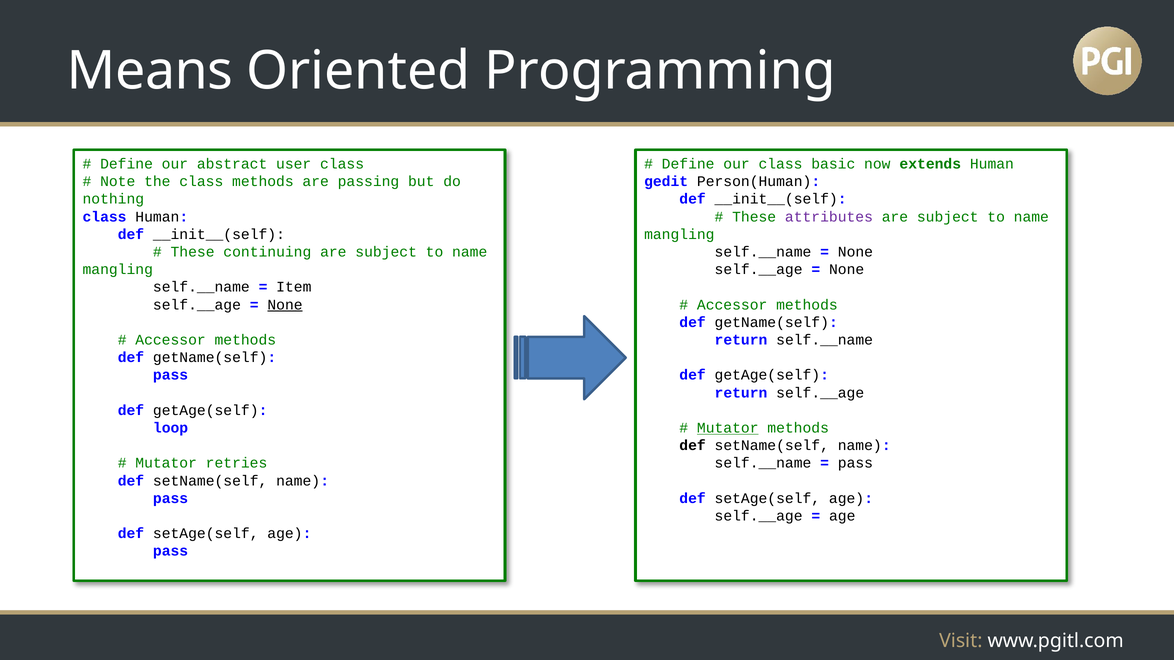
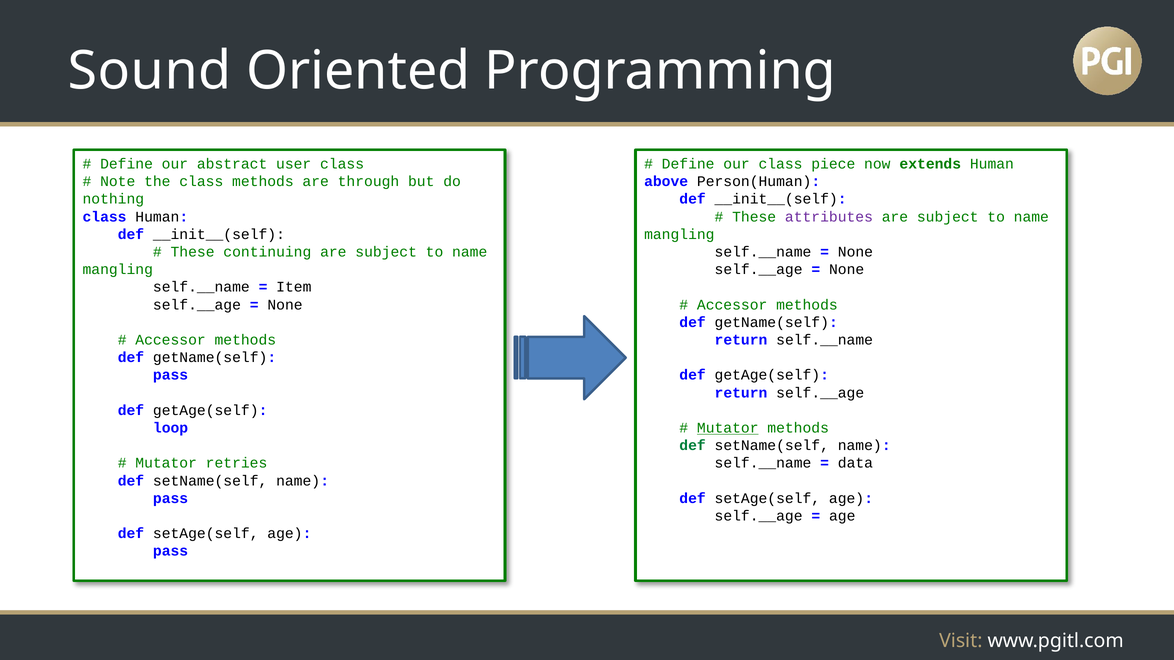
Means: Means -> Sound (150, 71)
basic: basic -> piece (833, 164)
passing: passing -> through (368, 182)
gedit: gedit -> above (666, 182)
None underline: present -> none (285, 305)
def colour: black -> green (693, 446)
pass: pass -> data (855, 463)
